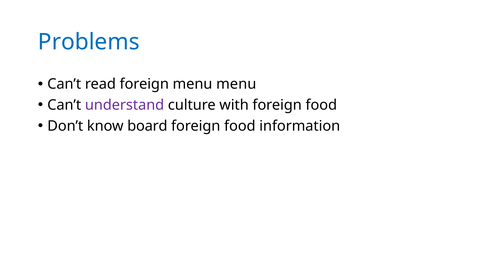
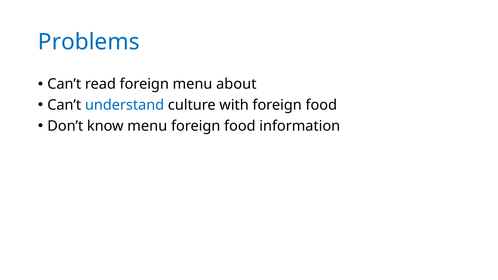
menu menu: menu -> about (236, 84)
understand colour: purple -> blue (125, 105)
know board: board -> menu (147, 126)
